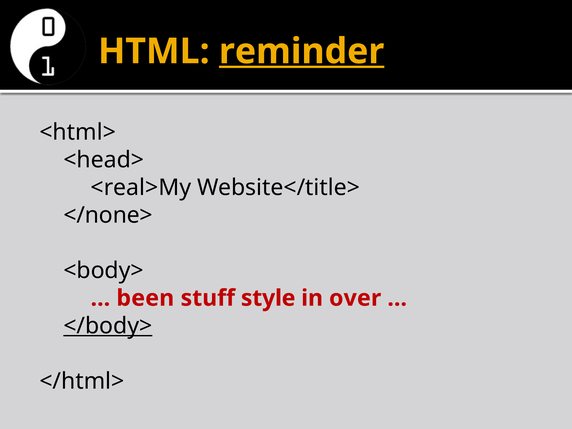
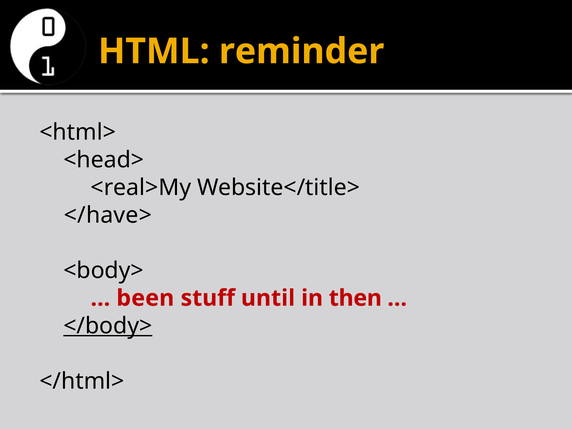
reminder underline: present -> none (302, 51)
</none>: </none> -> </have> (108, 215)
style: style -> until (268, 298)
over: over -> then (355, 298)
